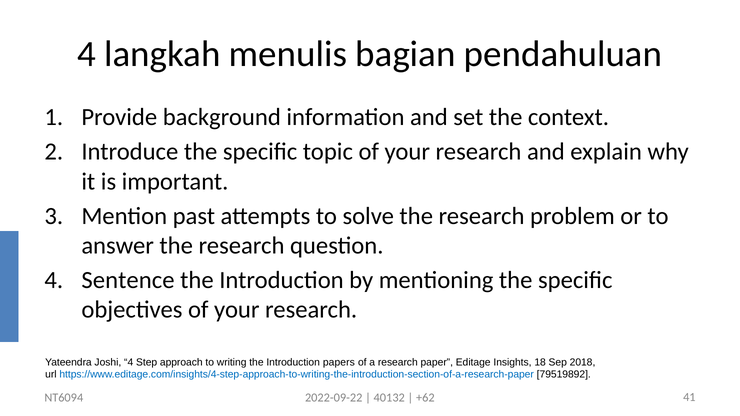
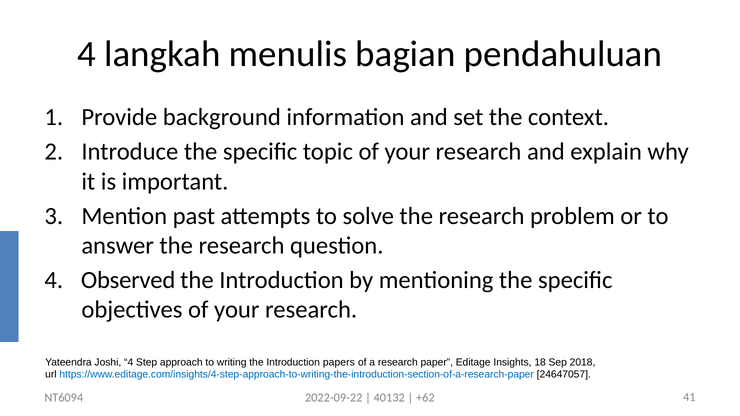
Sentence: Sentence -> Observed (128, 280)
79519892: 79519892 -> 24647057 (564, 375)
